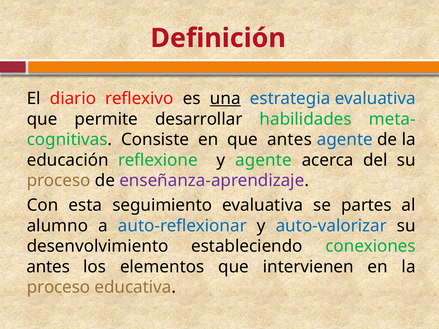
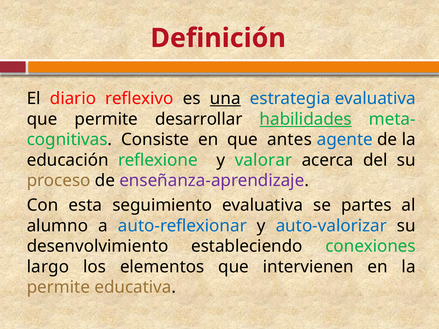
habilidades underline: none -> present (306, 119)
y agente: agente -> valorar (264, 160)
antes: antes -> largo (48, 267)
proceso: proceso -> permite (58, 287)
